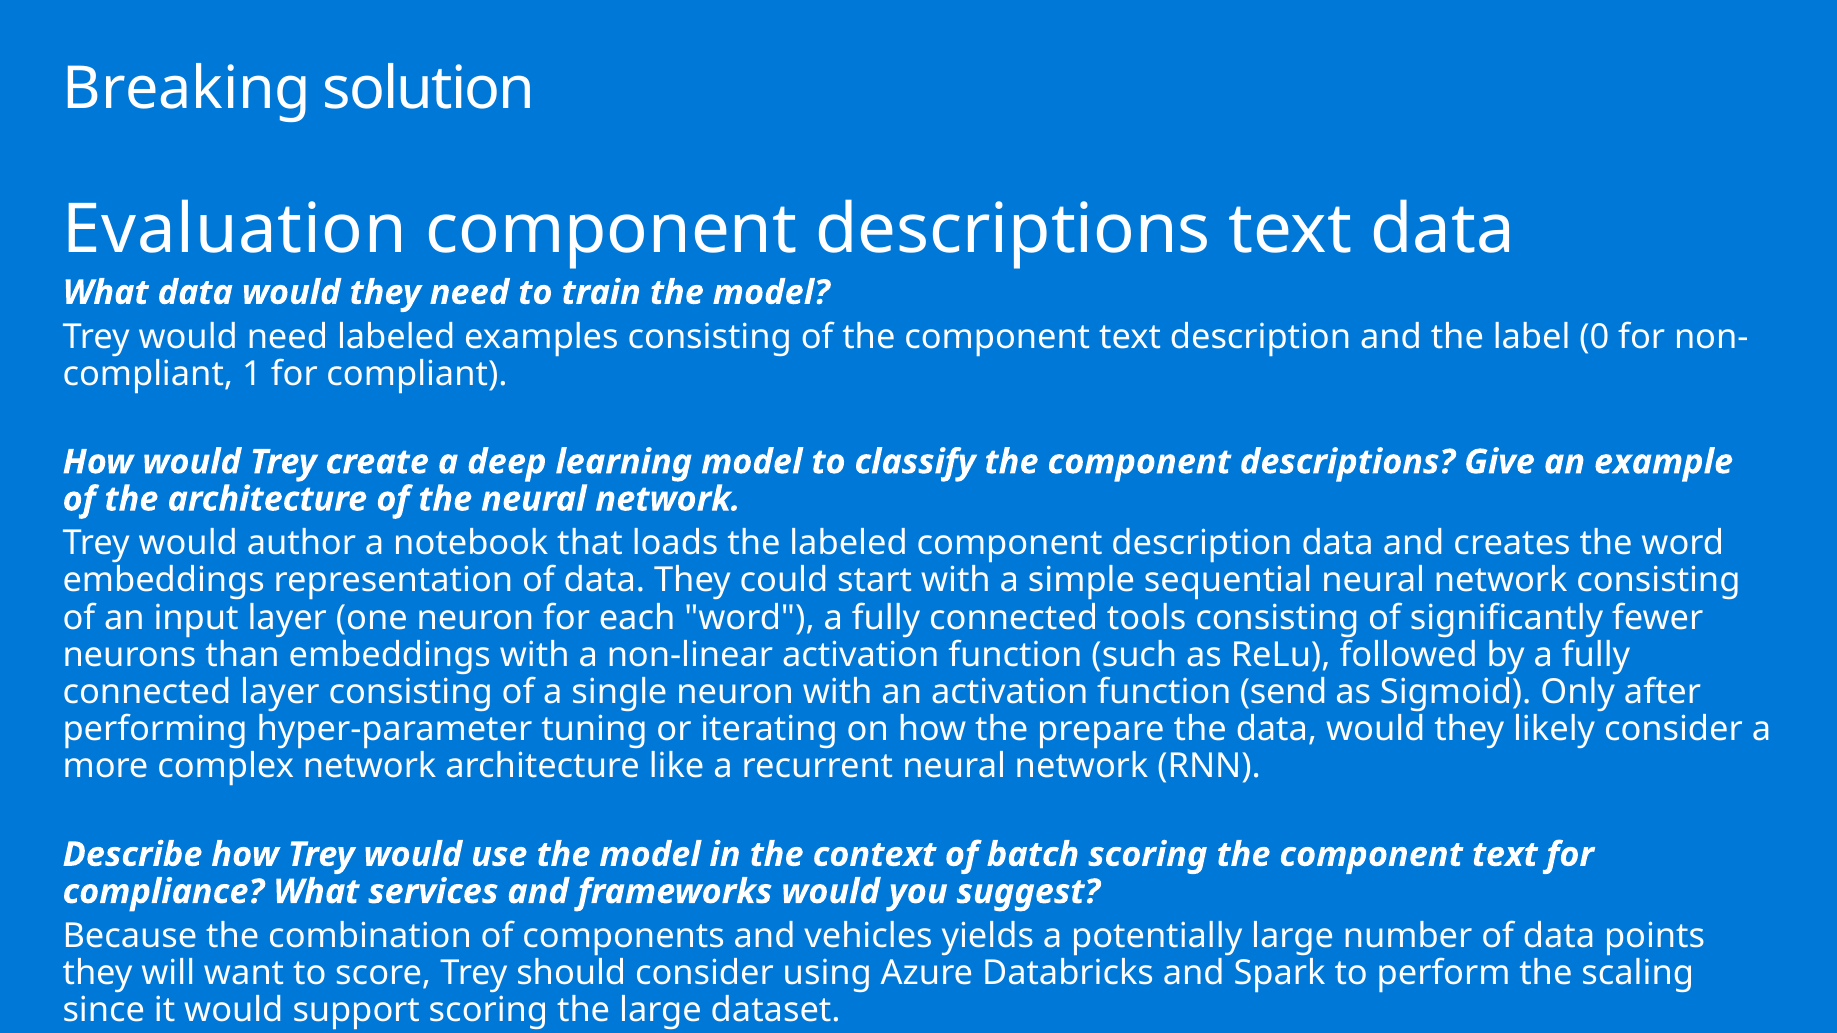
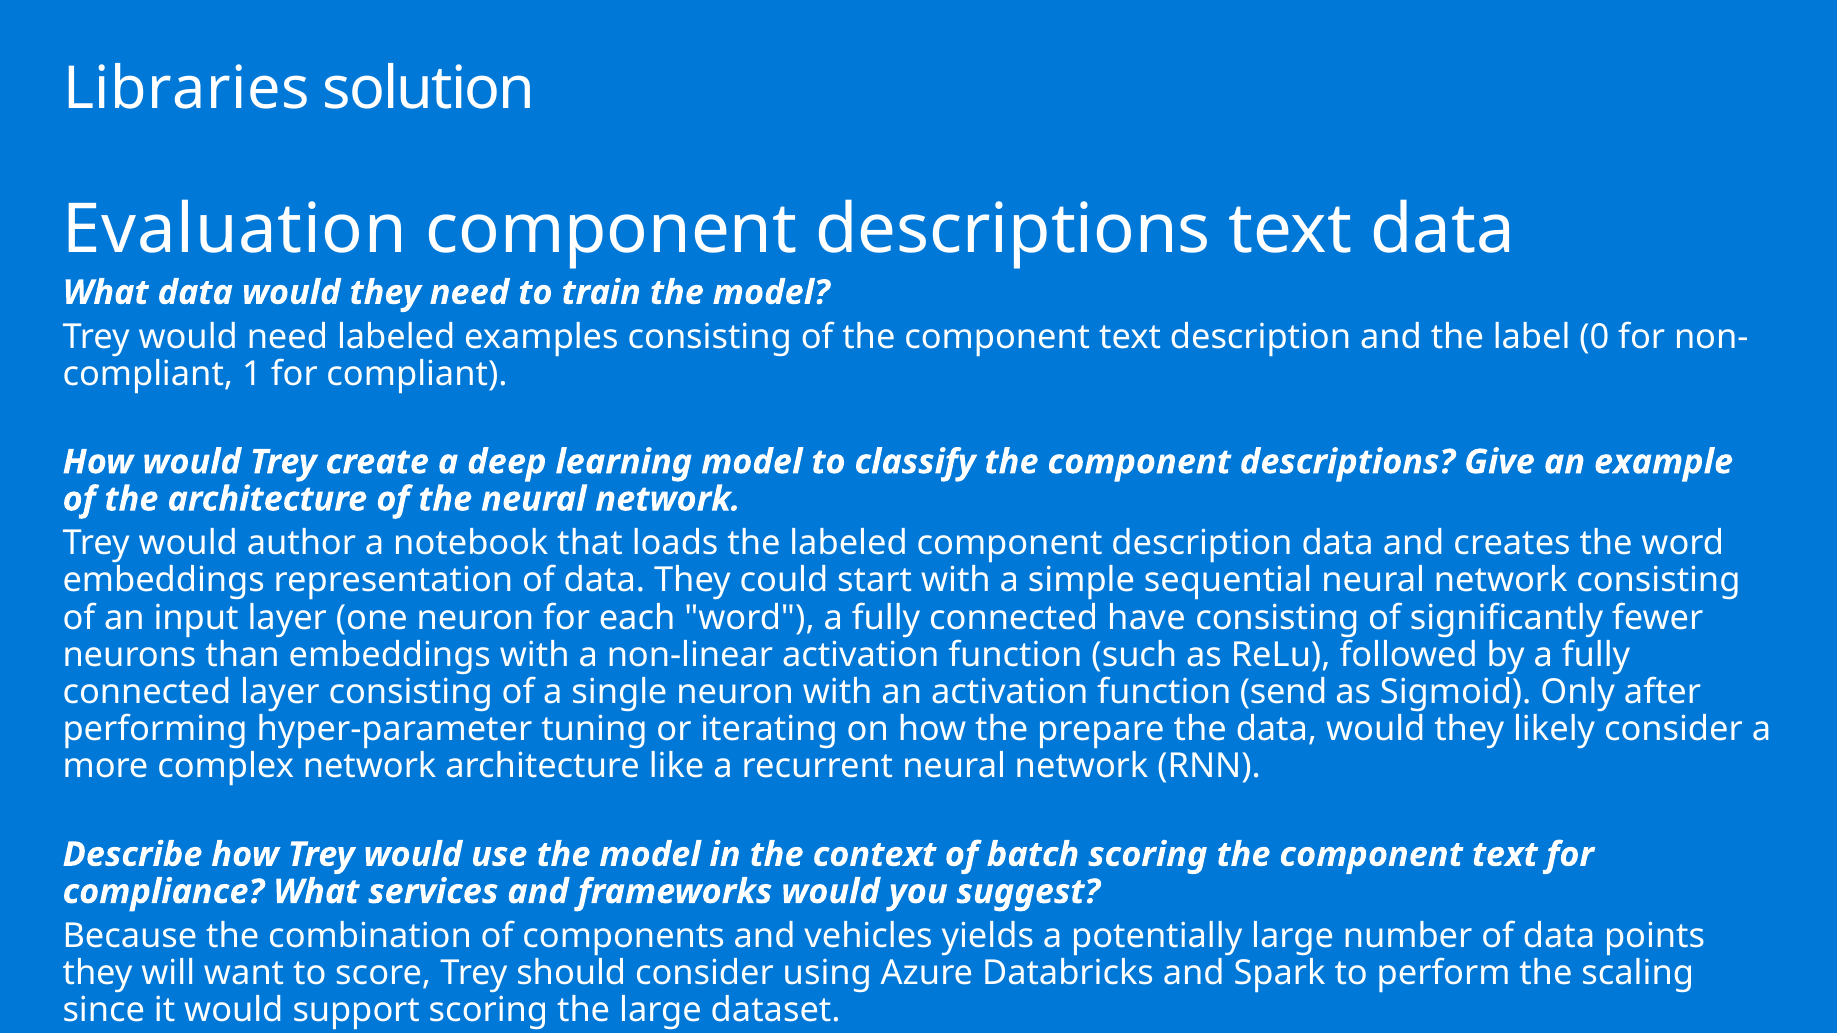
Breaking: Breaking -> Libraries (187, 89)
tools: tools -> have (1146, 618)
